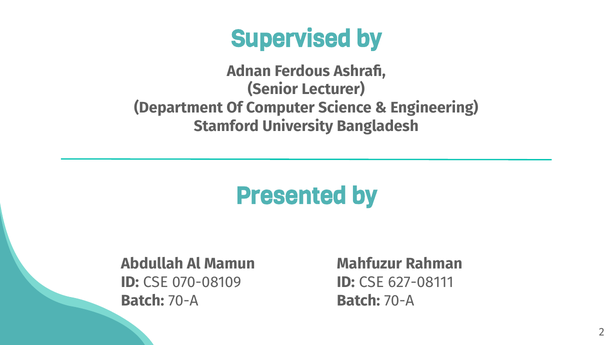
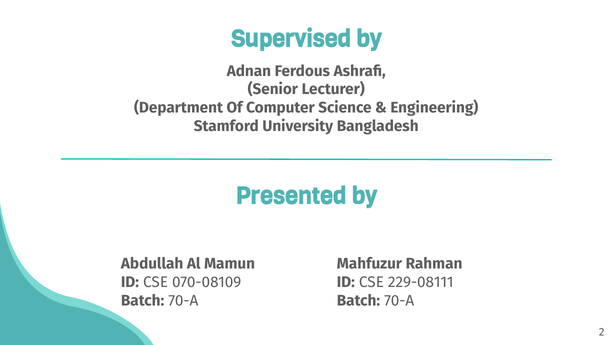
627-08111: 627-08111 -> 229-08111 (421, 282)
